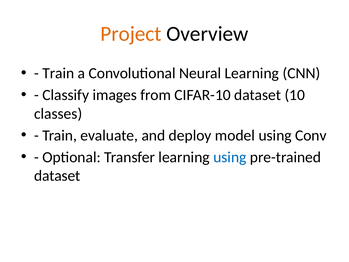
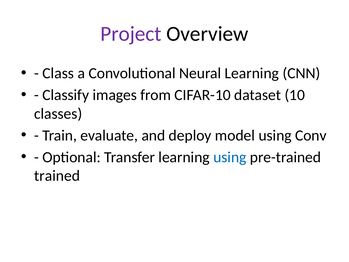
Project colour: orange -> purple (131, 34)
Train: Train -> Class (58, 73)
dataset: dataset -> trained (57, 176)
